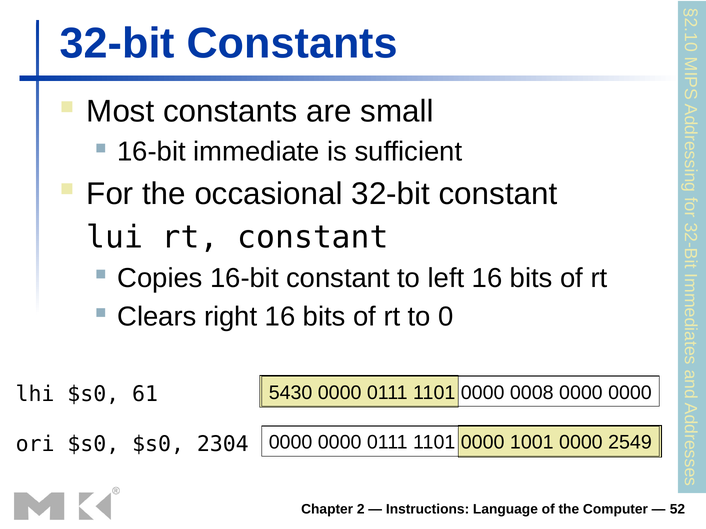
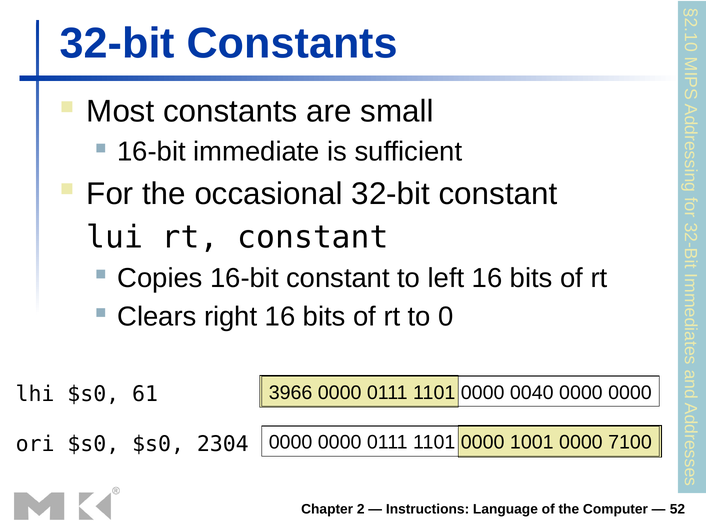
5430: 5430 -> 3966 (291, 393)
0008: 0008 -> 0040 (532, 393)
2549: 2549 -> 7100 (630, 443)
